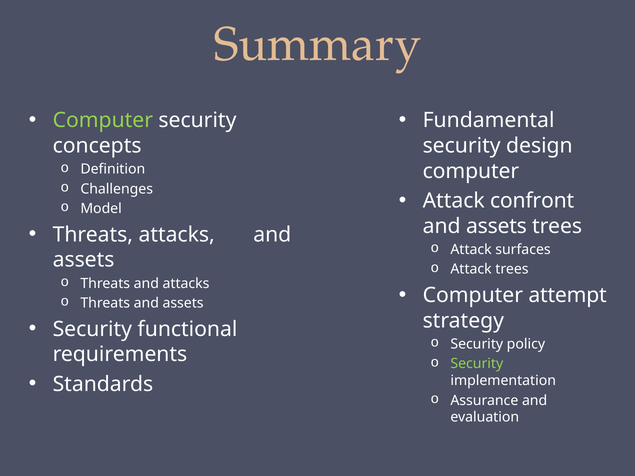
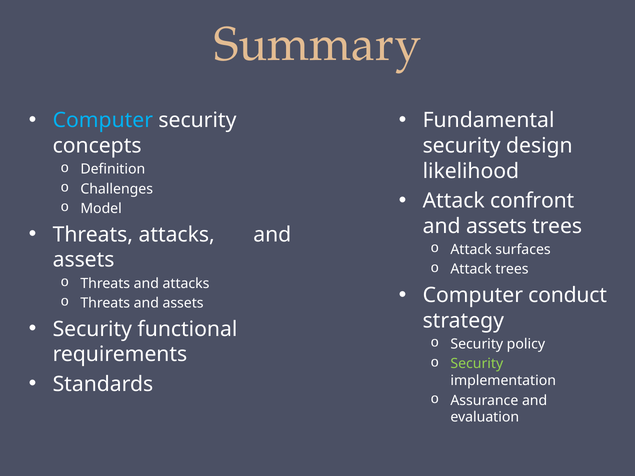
Computer colour: light green -> light blue (103, 120)
computer: computer -> likelihood (471, 171)
attempt: attempt -> conduct (568, 295)
